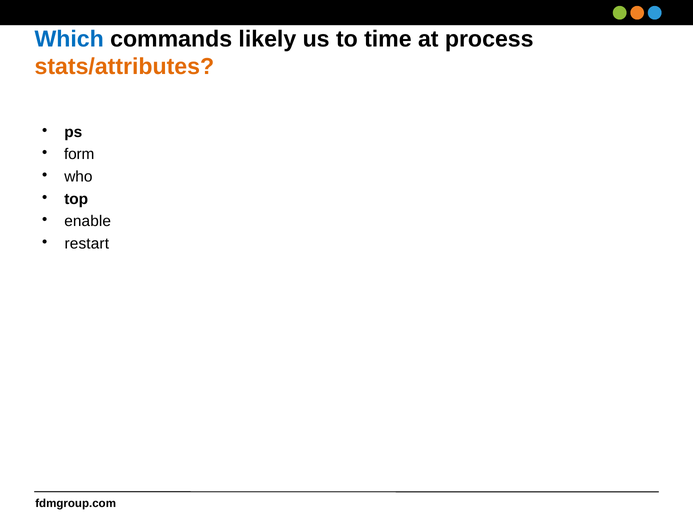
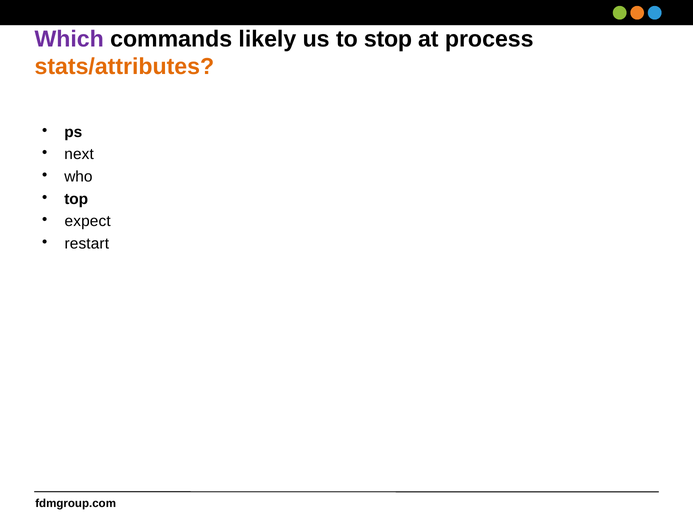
Which colour: blue -> purple (69, 39)
time: time -> stop (388, 39)
form: form -> next (79, 154)
enable: enable -> expect (88, 221)
